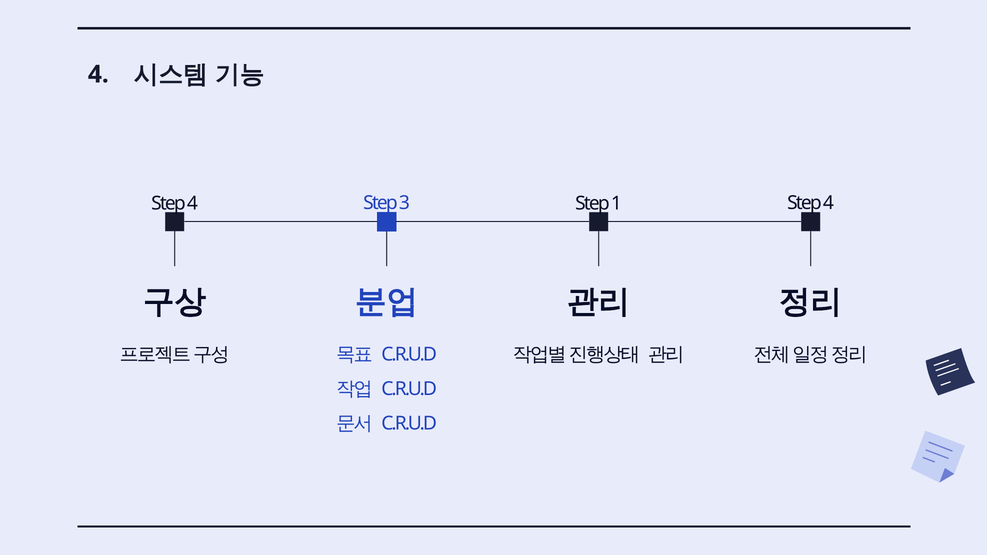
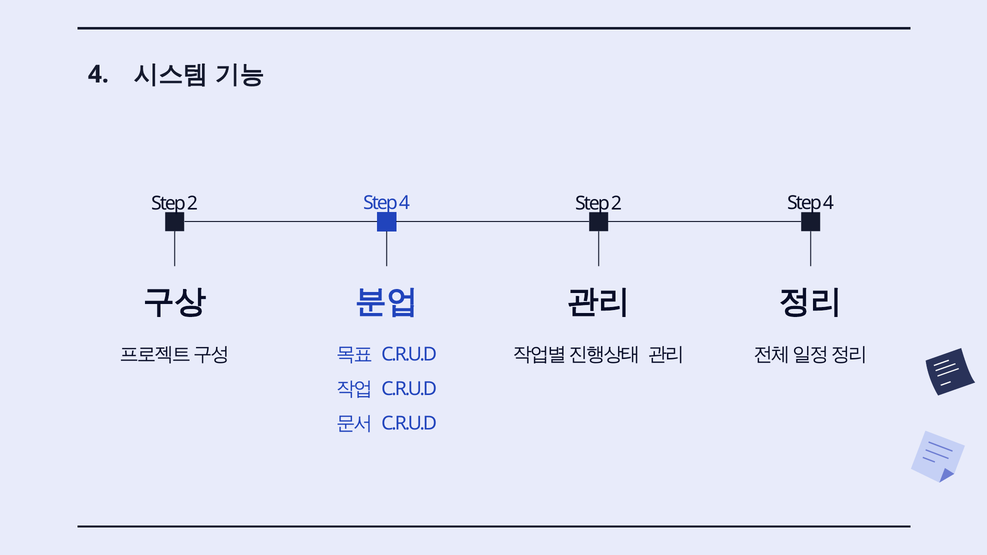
4: 4 -> 2 (192, 203)
3: 3 -> 4 (404, 203)
1: 1 -> 2 (616, 203)
